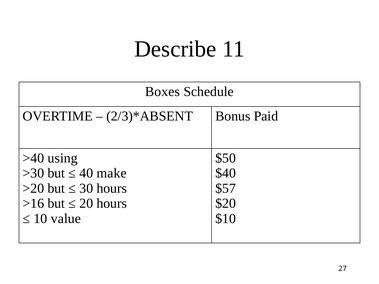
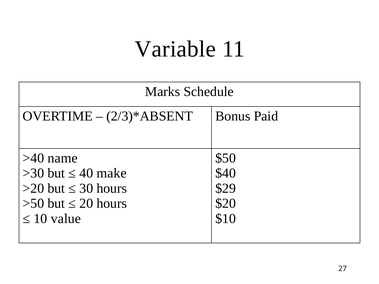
Describe: Describe -> Variable (175, 49)
Boxes: Boxes -> Marks (163, 92)
using: using -> name (63, 158)
$57: $57 -> $29 (226, 189)
>16: >16 -> >50 (33, 204)
